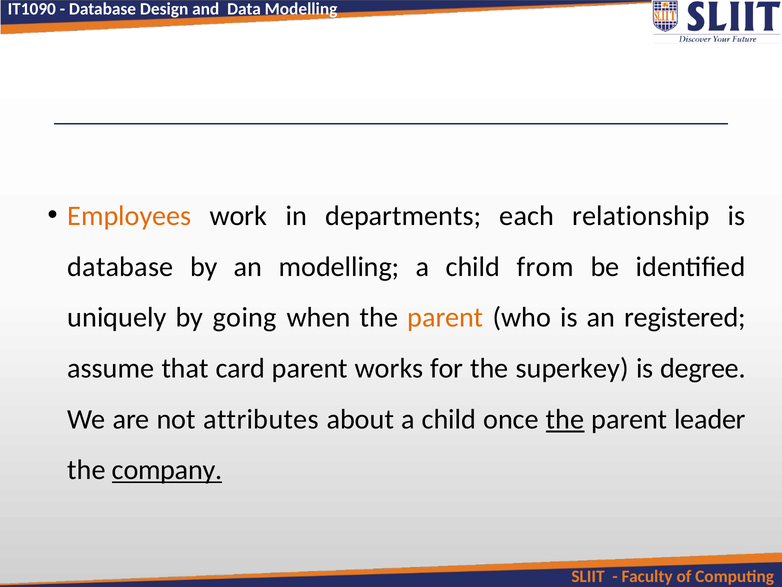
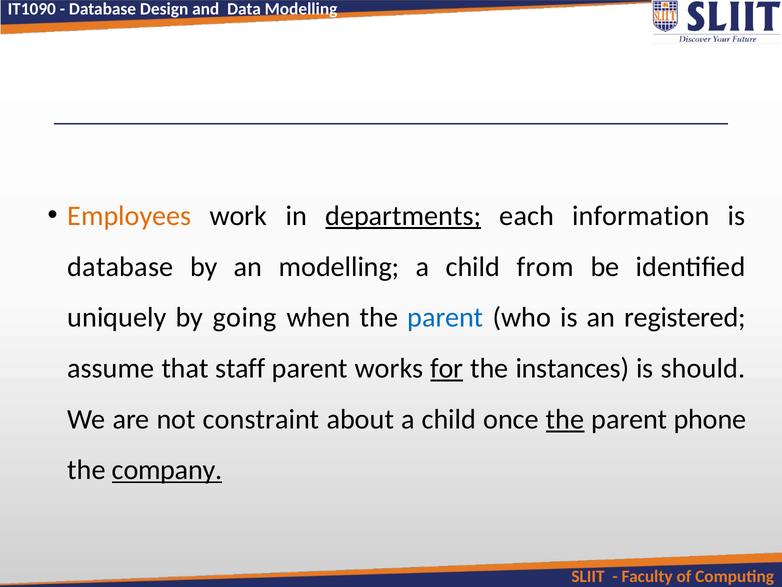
departments underline: none -> present (403, 216)
relationship: relationship -> information (641, 216)
parent colour: orange -> blue (445, 317)
card: card -> staff (240, 368)
for underline: none -> present (447, 368)
superkey: superkey -> instances (572, 368)
degree: degree -> should (703, 368)
attributes: attributes -> constraint (261, 419)
leader: leader -> phone (710, 419)
